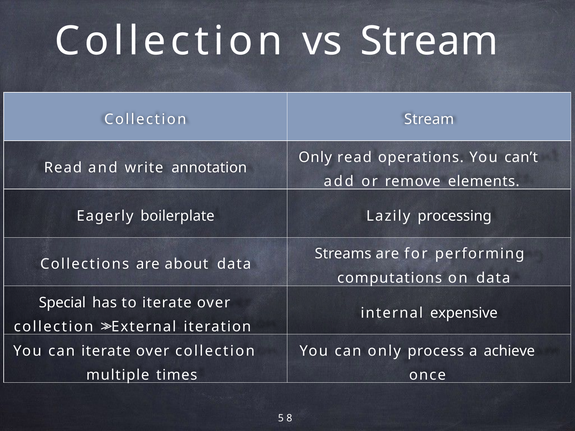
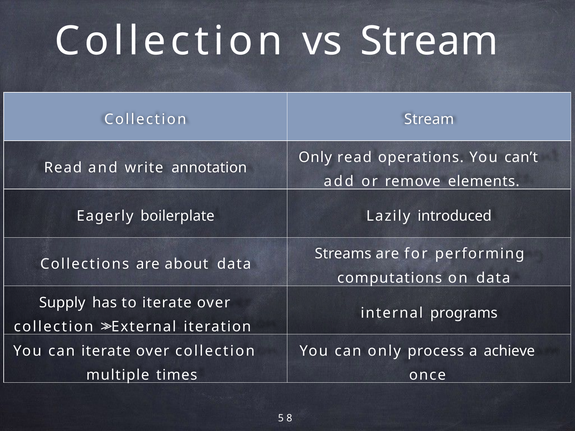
processing: processing -> introduced (455, 216)
Special: Special -> Supply (62, 303)
expensive: expensive -> programs (464, 313)
